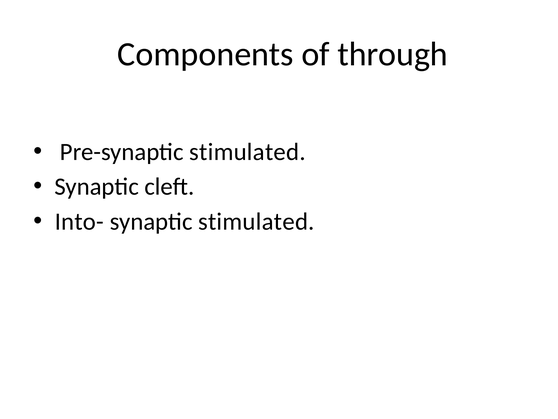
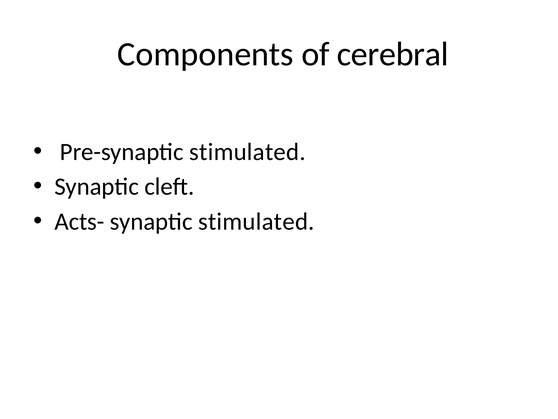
through: through -> cerebral (393, 54)
Into-: Into- -> Acts- (79, 221)
